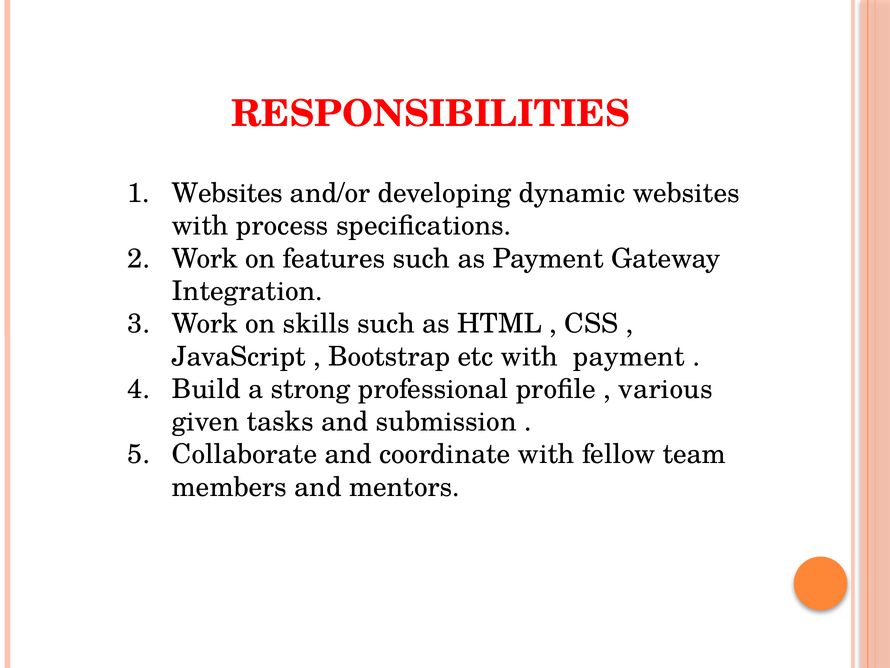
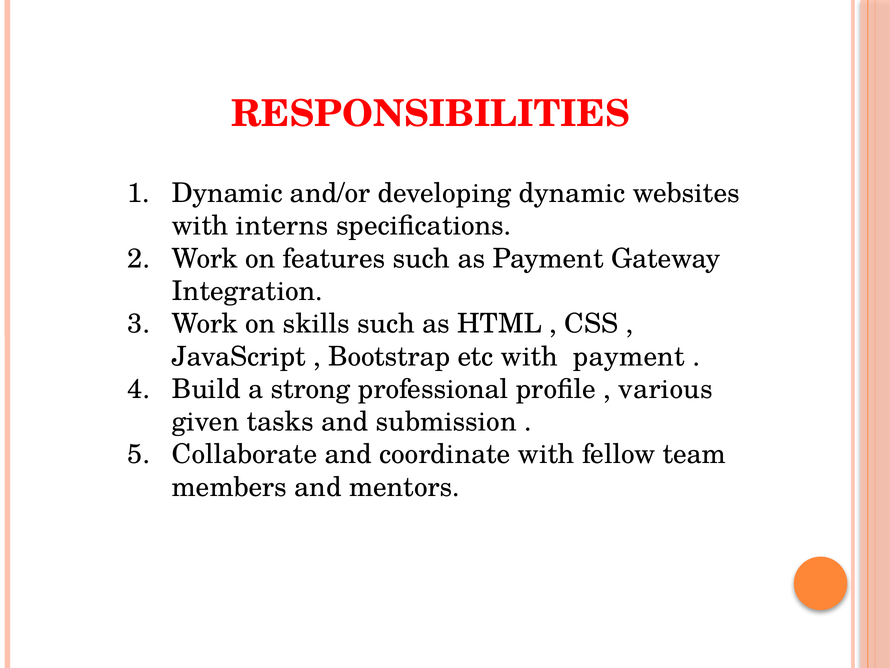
Websites: Websites -> Dynamic (227, 193)
process: process -> interns (282, 226)
